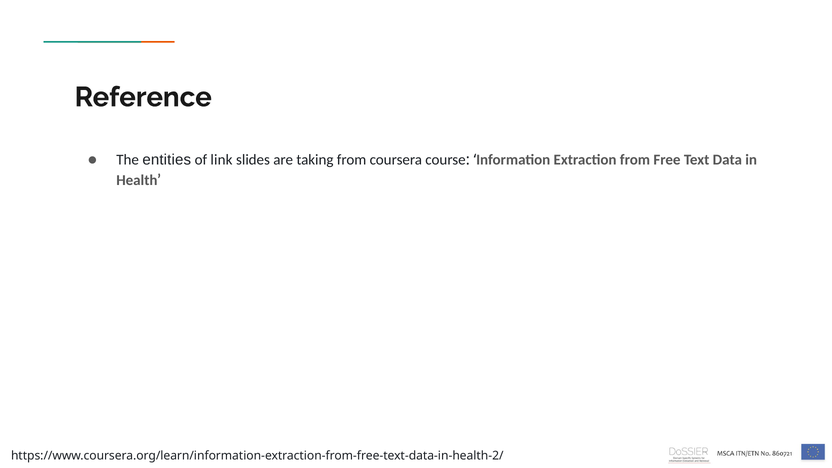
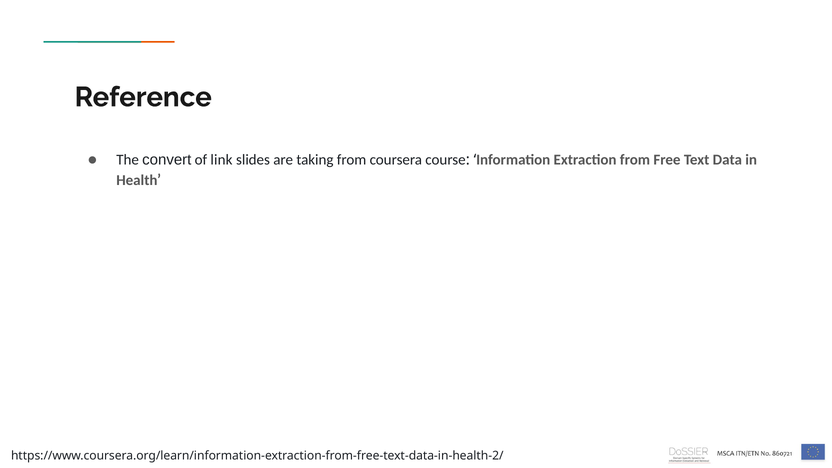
entities: entities -> convert (167, 160)
